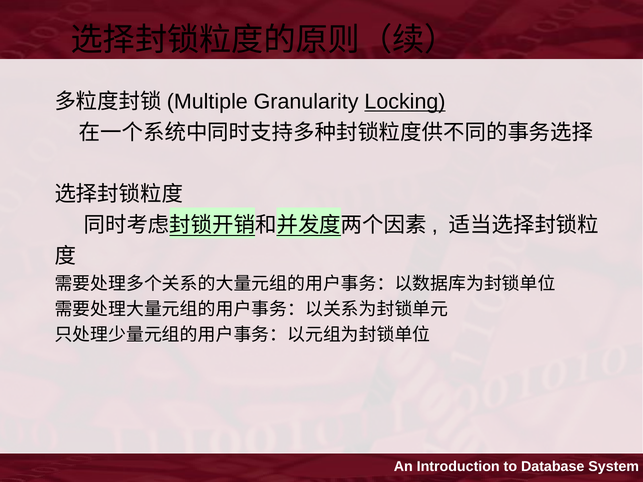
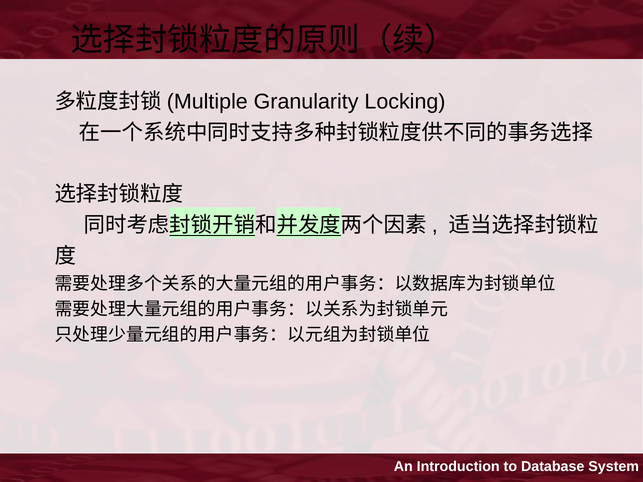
Locking underline: present -> none (405, 102)
